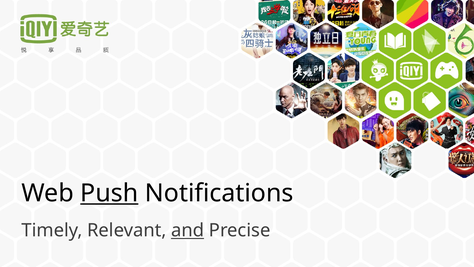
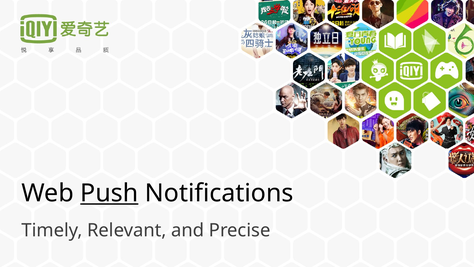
and underline: present -> none (188, 230)
